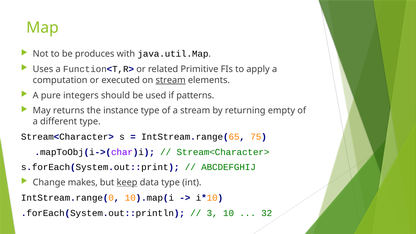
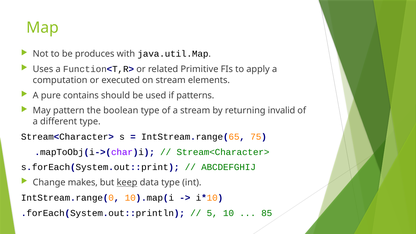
stream underline: present -> none (171, 80)
integers: integers -> contains (81, 95)
returns: returns -> pattern (69, 111)
instance: instance -> boolean (121, 111)
empty: empty -> invalid (282, 111)
3: 3 -> 5 (212, 213)
32: 32 -> 85 (267, 213)
